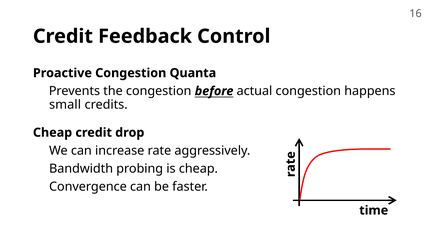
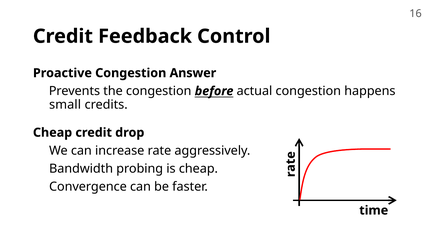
Quanta: Quanta -> Answer (193, 73)
